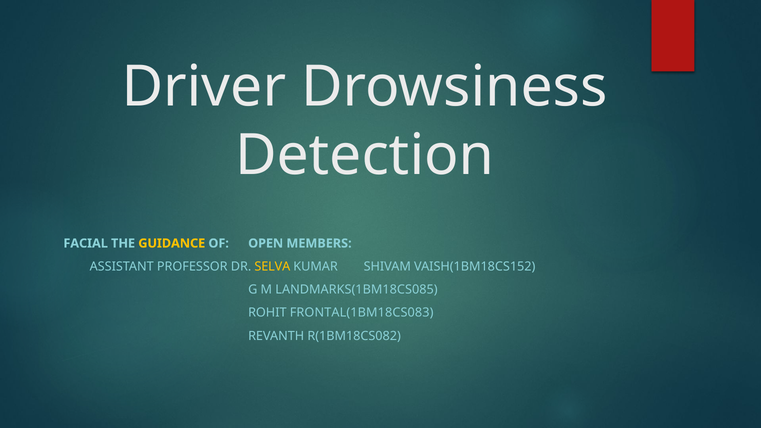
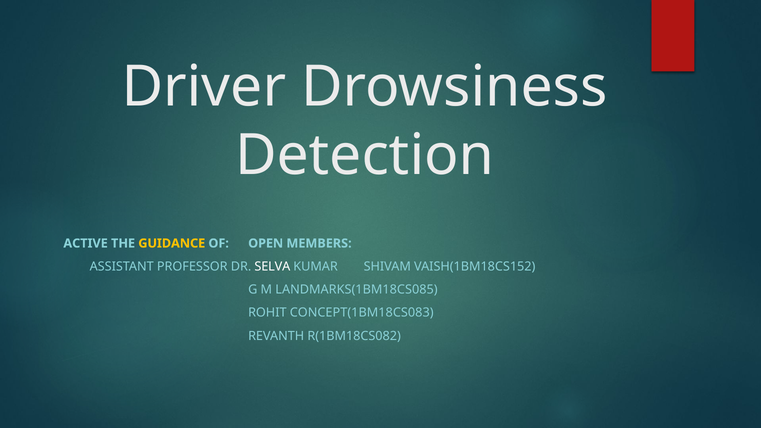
FACIAL: FACIAL -> ACTIVE (86, 243)
SELVA colour: yellow -> white (272, 267)
FRONTAL(1BM18CS083: FRONTAL(1BM18CS083 -> CONCEPT(1BM18CS083 (362, 313)
